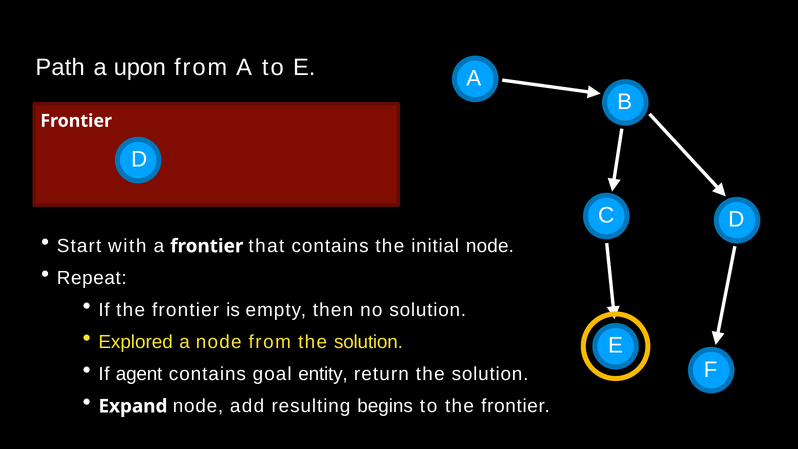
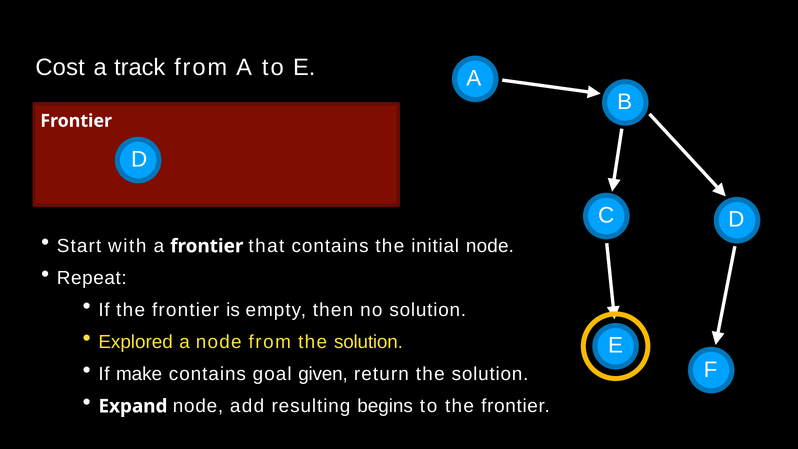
Path: Path -> Cost (60, 67)
upon: upon -> track (140, 67)
agent: agent -> make (139, 374)
entity: entity -> given (323, 374)
